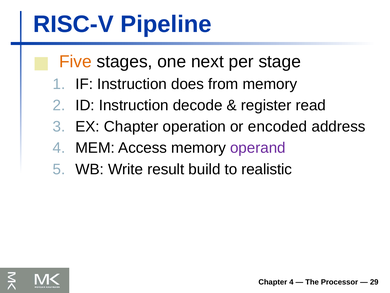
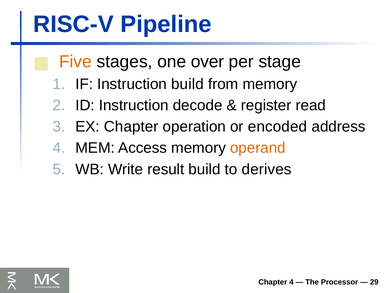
next: next -> over (208, 62)
Instruction does: does -> build (187, 84)
operand colour: purple -> orange (258, 148)
realistic: realistic -> derives (267, 169)
